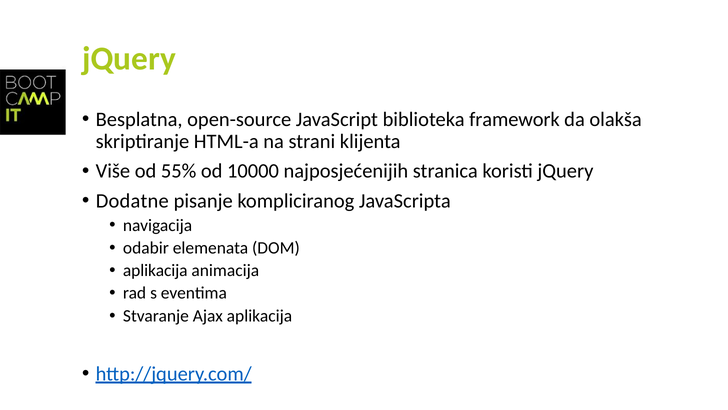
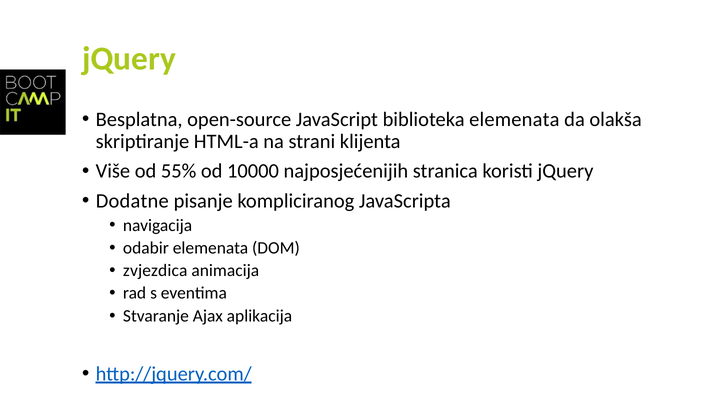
biblioteka framework: framework -> elemenata (514, 119)
aplikacija: aplikacija -> zvjezdica (155, 270)
